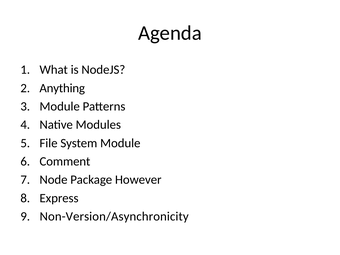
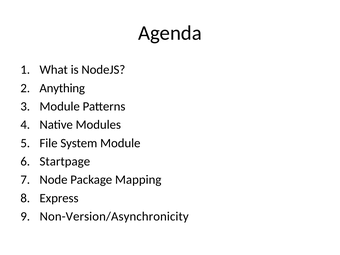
Comment: Comment -> Startpage (65, 161)
However: However -> Mapping (138, 180)
